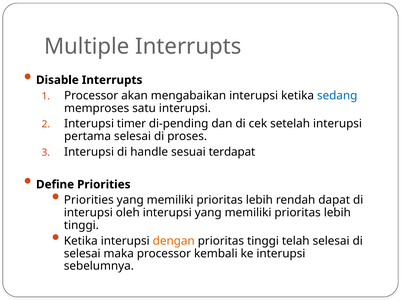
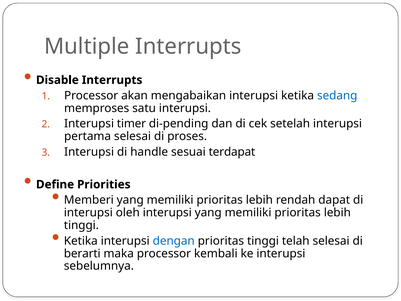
Priorities: Priorities -> Memberi (89, 200)
dengan colour: orange -> blue (174, 241)
selesai: selesai -> berarti (82, 253)
